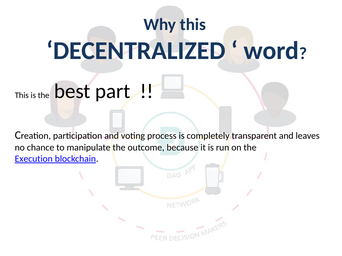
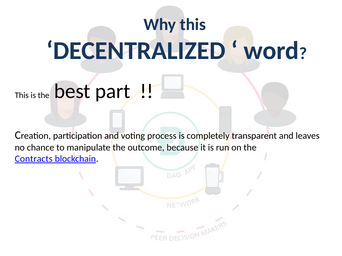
Execution: Execution -> Contracts (34, 159)
